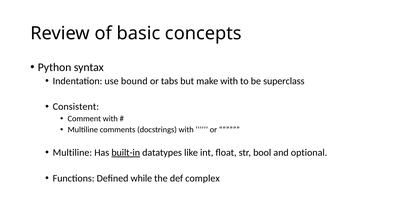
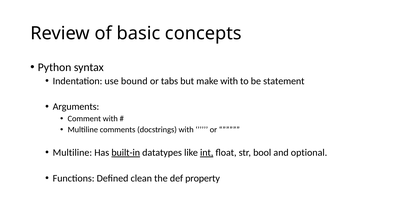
superclass: superclass -> statement (284, 81)
Consistent: Consistent -> Arguments (76, 107)
int underline: none -> present (207, 153)
while: while -> clean (141, 178)
complex: complex -> property (203, 178)
